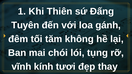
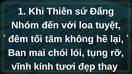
Tuyên: Tuyên -> Nhóm (25, 25)
gánh: gánh -> tuyệt (108, 25)
